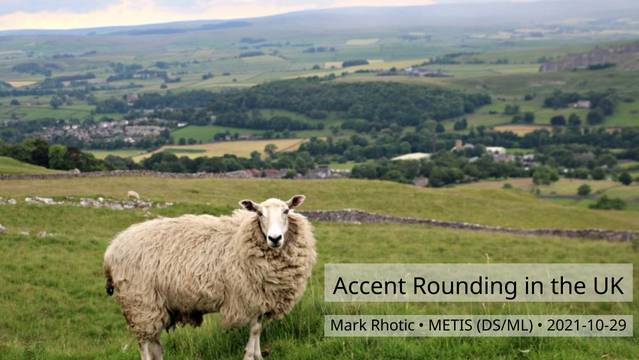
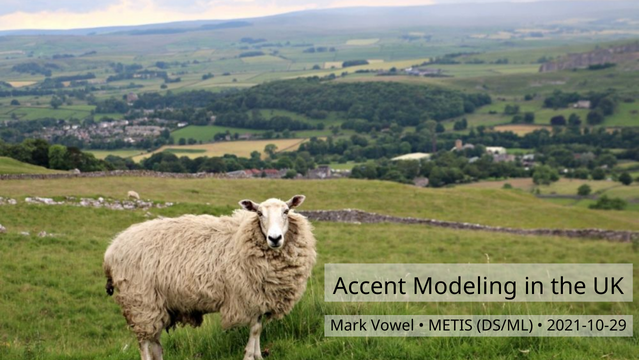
Rounding: Rounding -> Modeling (465, 286)
Rhotic: Rhotic -> Vowel (393, 325)
